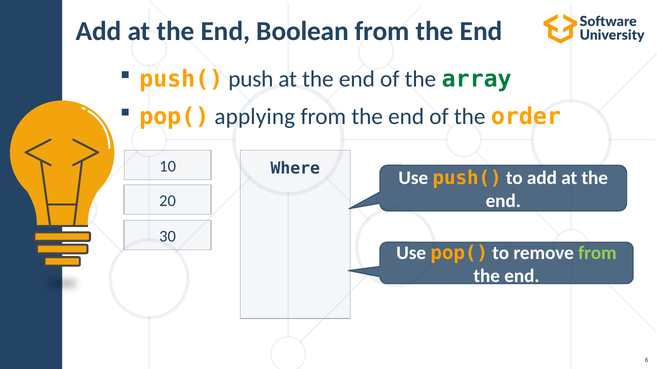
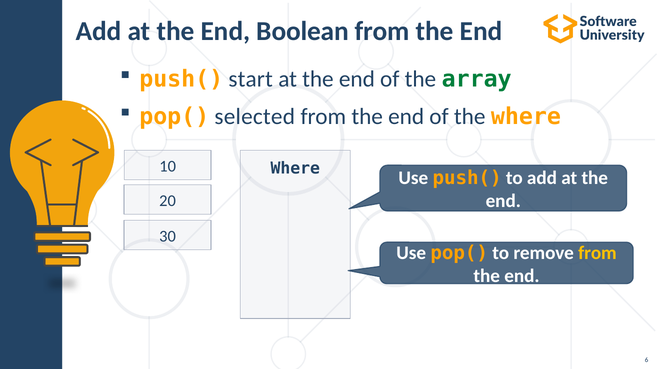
push: push -> start (251, 79)
applying: applying -> selected (255, 117)
the order: order -> where (526, 117)
from colour: light green -> yellow (597, 253)
